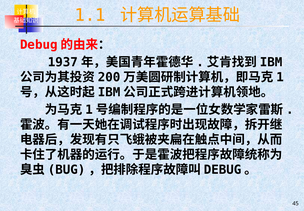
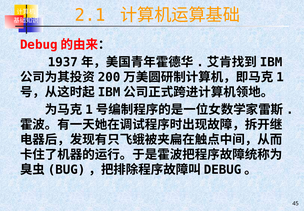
1.1: 1.1 -> 2.1 (90, 15)
